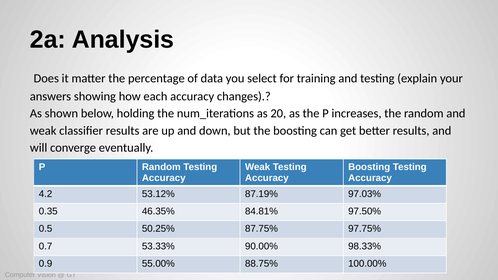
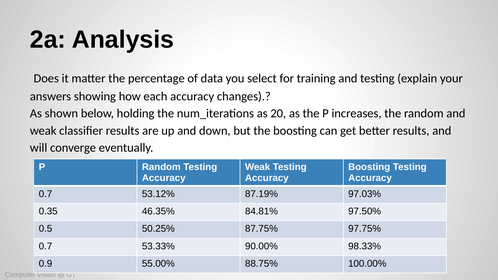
4.2: 4.2 -> 0.7 (46, 194)
